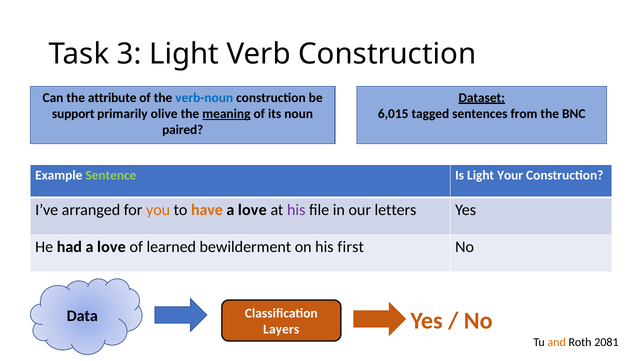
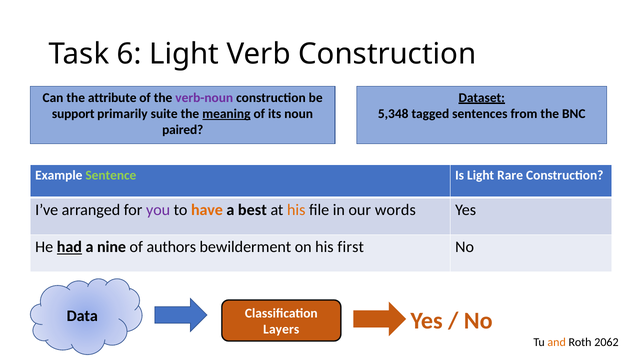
3: 3 -> 6 (129, 54)
verb-noun colour: blue -> purple (204, 98)
olive: olive -> suite (164, 114)
6,015: 6,015 -> 5,348 (393, 114)
Your: Your -> Rare (510, 175)
you colour: orange -> purple (158, 210)
love: love -> best (252, 210)
his colour: purple -> orange (296, 210)
letters: letters -> words (395, 210)
had underline: none -> present (69, 247)
love: love -> nine (112, 247)
learned: learned -> authors (171, 247)
2081: 2081 -> 2062 (606, 343)
